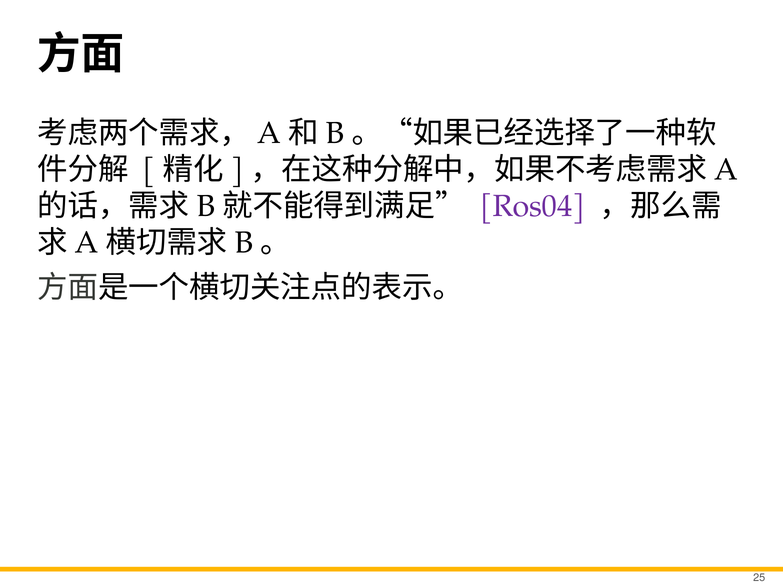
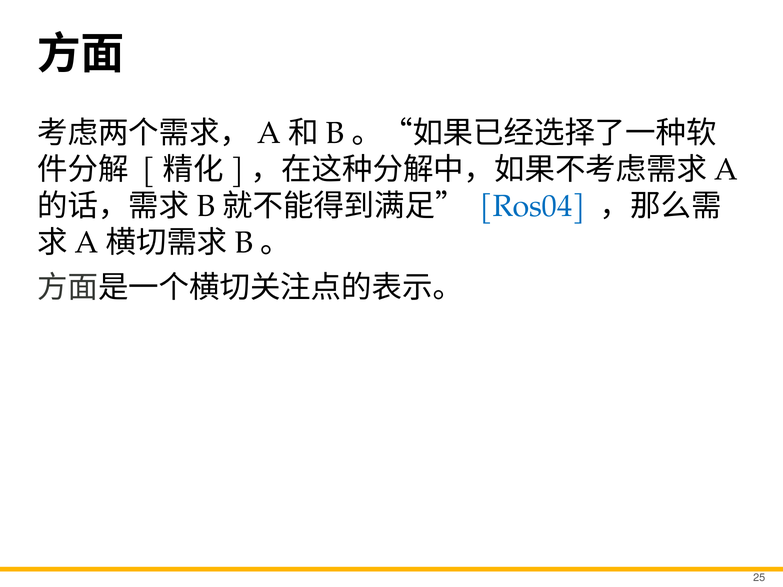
Ros04 colour: purple -> blue (532, 206)
